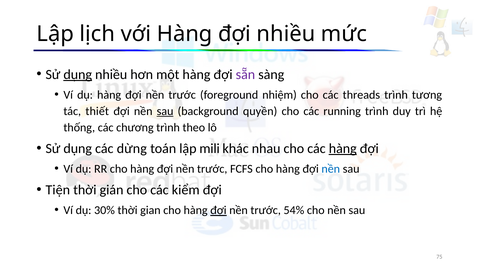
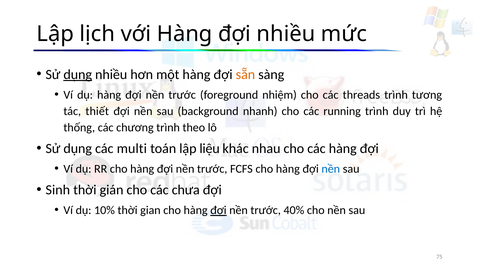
sẵn colour: purple -> orange (245, 75)
sau underline: present -> none (165, 111)
quyền: quyền -> nhanh (260, 111)
dừng: dừng -> multi (132, 149)
mili: mili -> liệu (210, 149)
hàng underline: present -> none (343, 149)
Tiện: Tiện -> Sinh (58, 190)
kiểm: kiểm -> chưa (186, 190)
30%: 30% -> 10% (105, 211)
54%: 54% -> 40% (294, 211)
